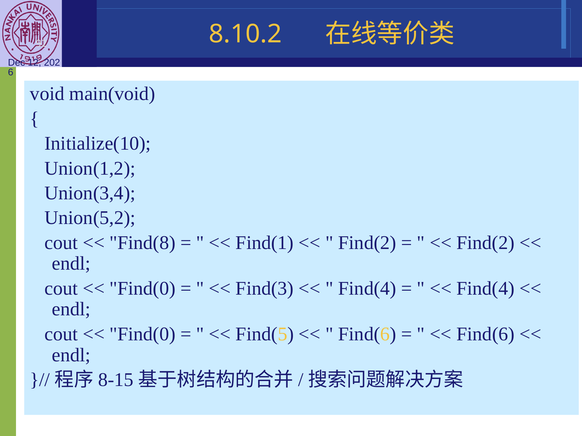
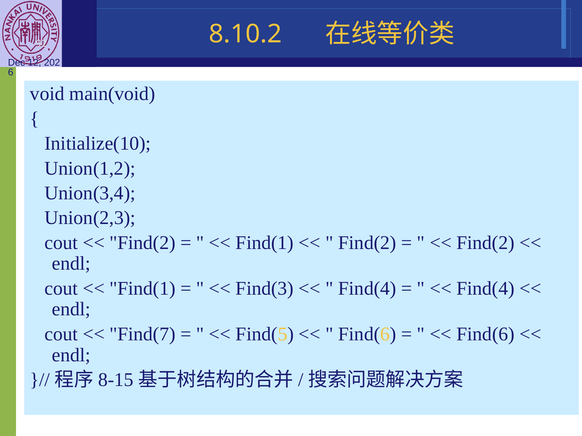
Union(5,2: Union(5,2 -> Union(2,3 (90, 218)
Find(8: Find(8 -> Find(2 (142, 243)
Find(0: Find(0 -> Find(1 (142, 289)
Find(0: Find(0 -> Find(7 (142, 334)
